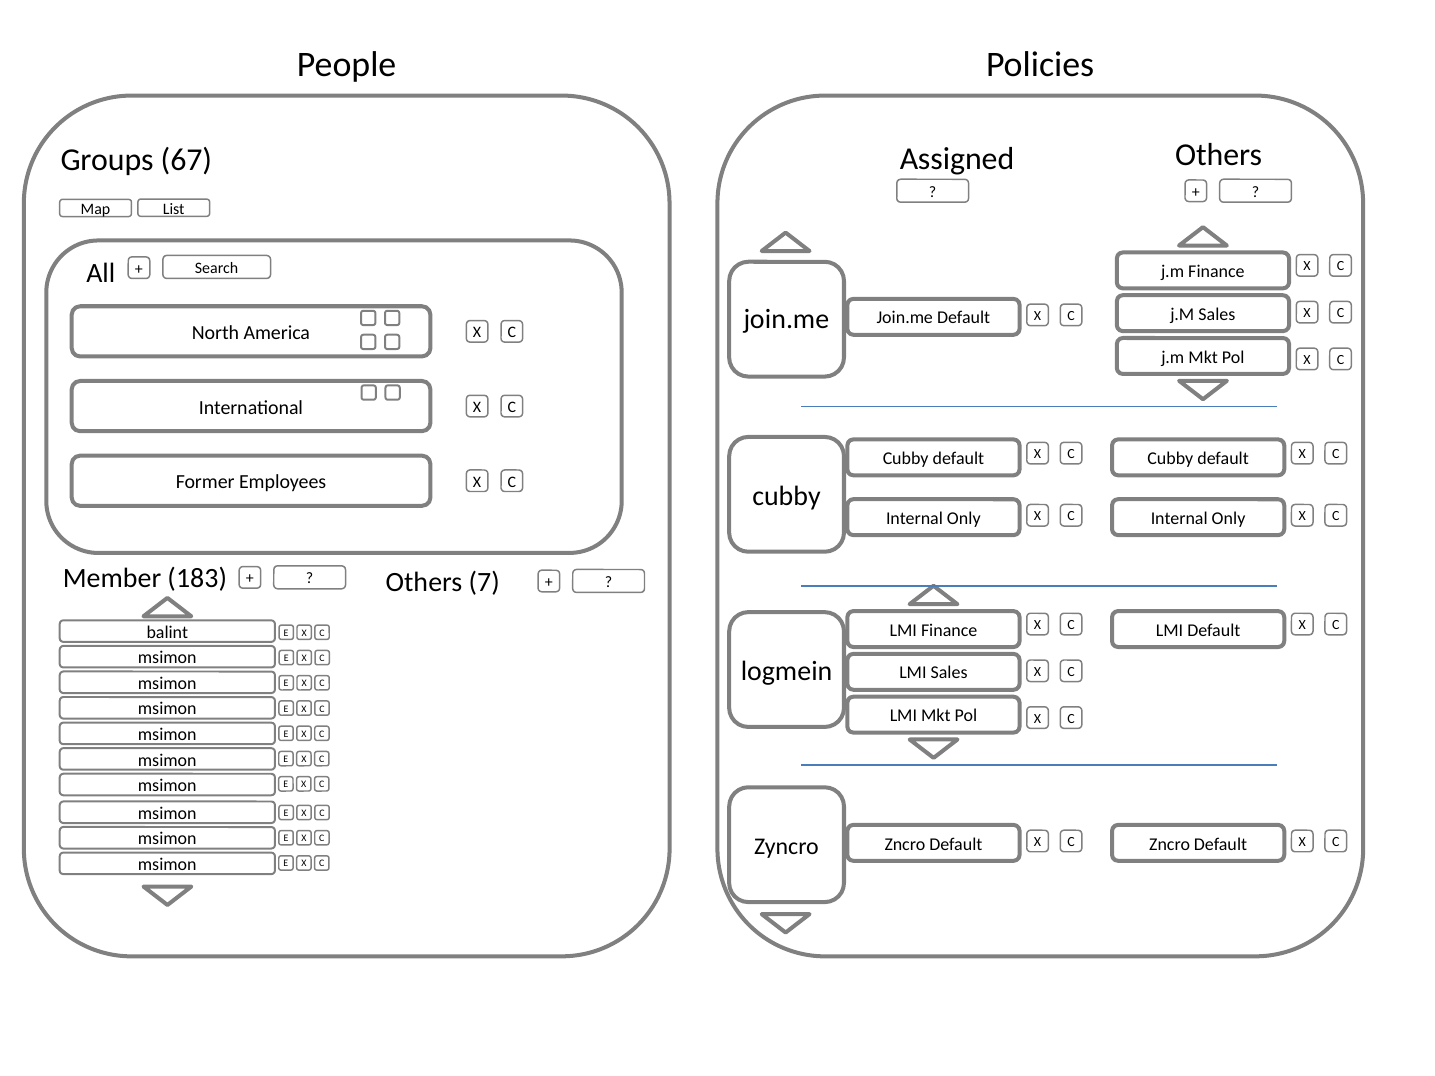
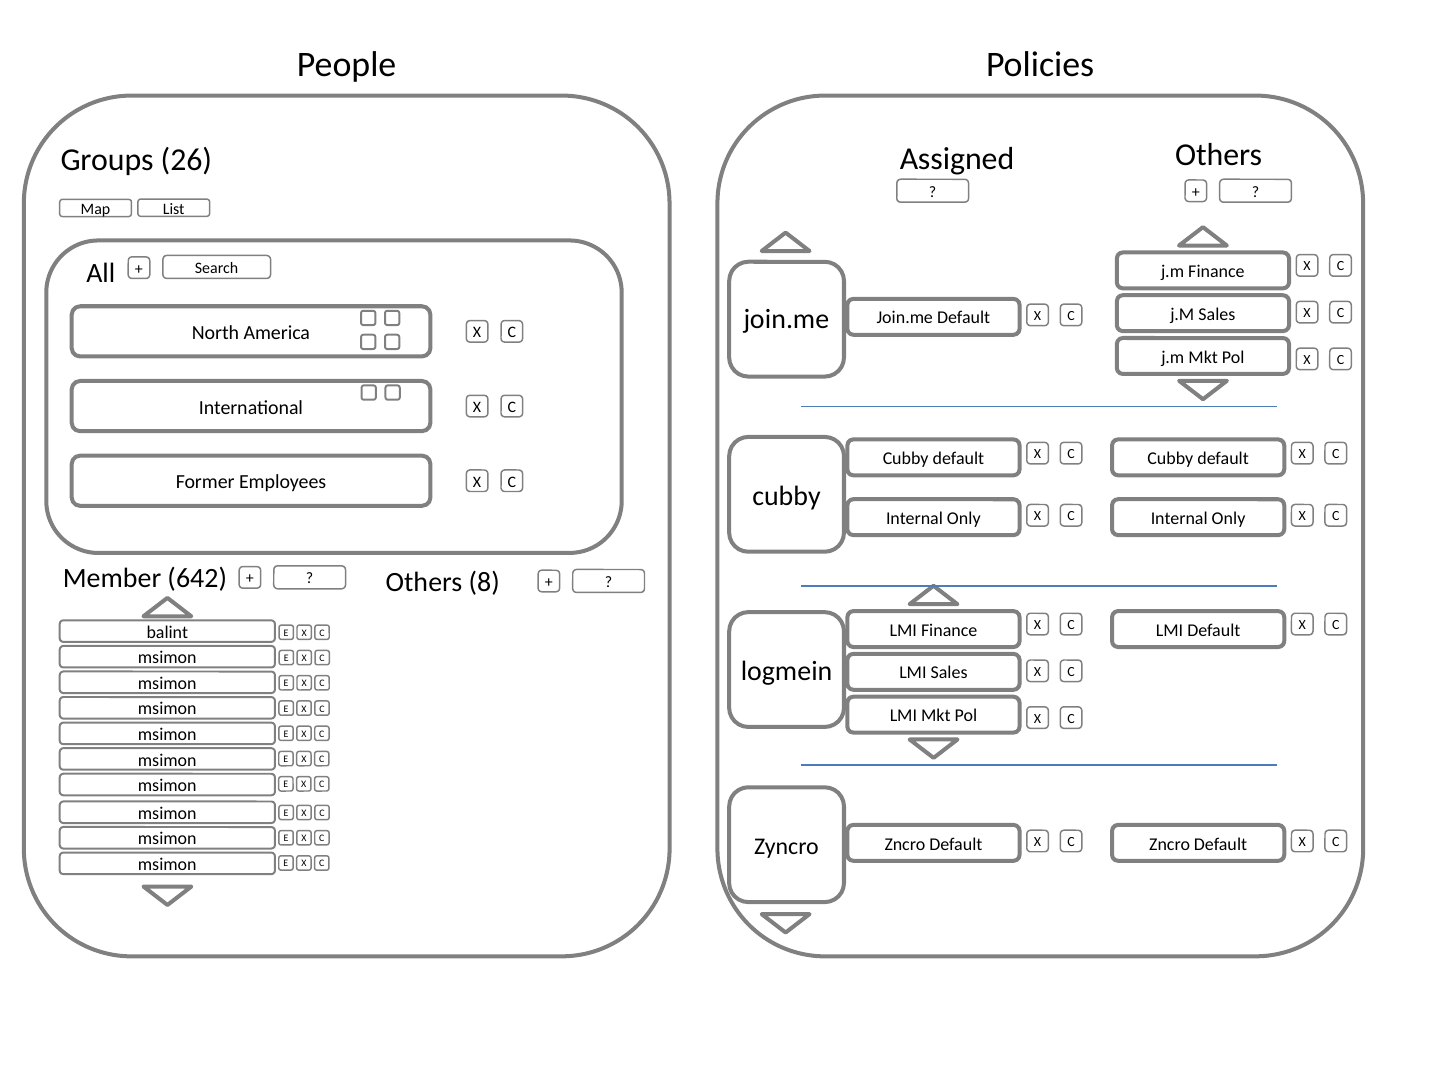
67: 67 -> 26 (186, 160)
183: 183 -> 642 (197, 579)
7: 7 -> 8 (484, 583)
